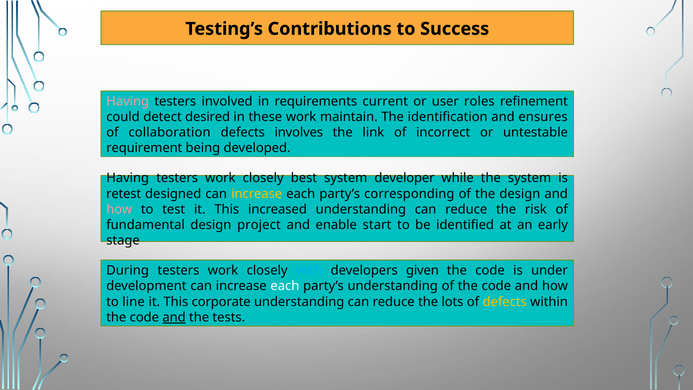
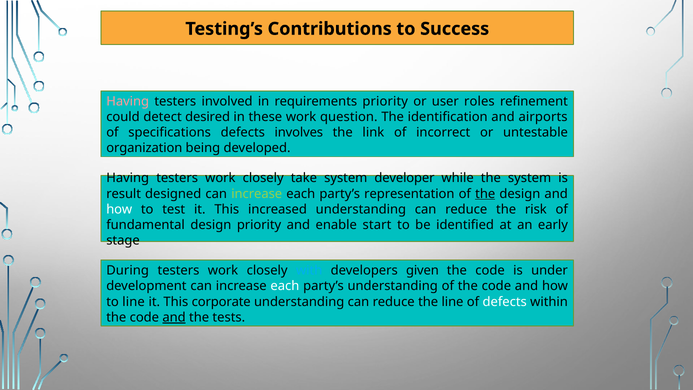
requirements current: current -> priority (385, 101)
maintain: maintain -> question (349, 117)
ensures: ensures -> airports (543, 117)
collaboration: collaboration -> specifications (170, 132)
requirement: requirement -> organization (144, 148)
best: best -> take (304, 178)
retest: retest -> result (124, 194)
increase colour: yellow -> light green (257, 194)
corresponding: corresponding -> representation (409, 194)
the underline: none -> present (485, 194)
how colour: pink -> white (119, 209)
design project: project -> priority (259, 225)
the lots: lots -> line (452, 302)
defects colour: yellow -> white (505, 302)
